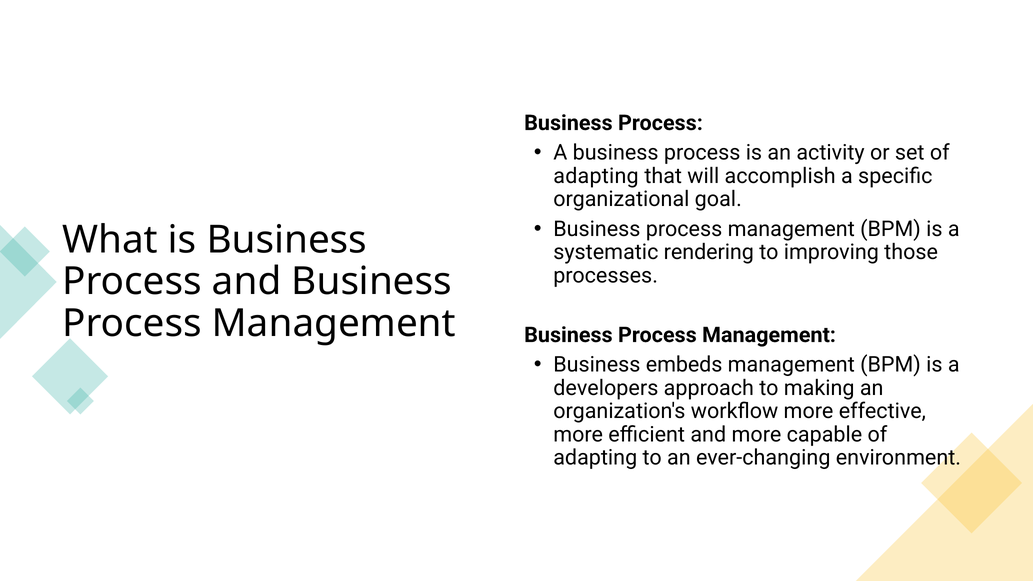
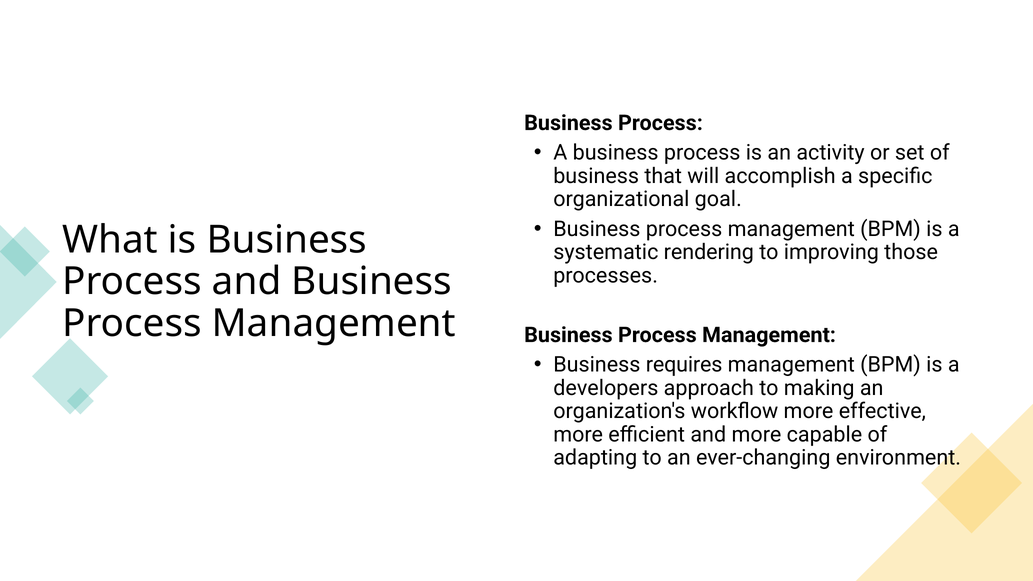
adapting: adapting -> business (596, 176)
embeds: embeds -> requires (684, 365)
